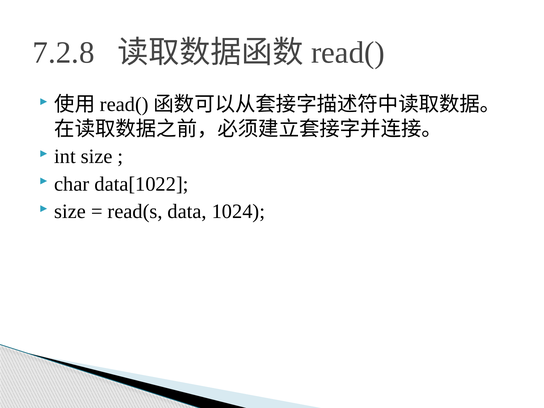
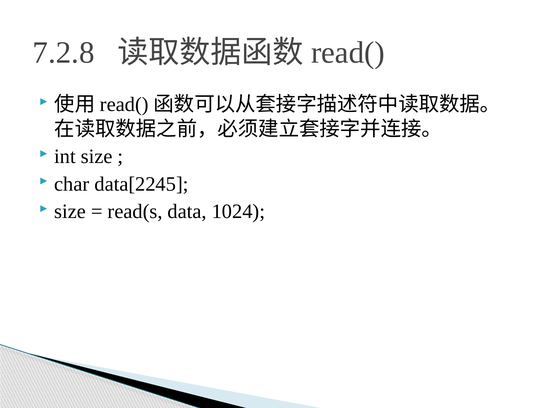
data[1022: data[1022 -> data[2245 (141, 184)
